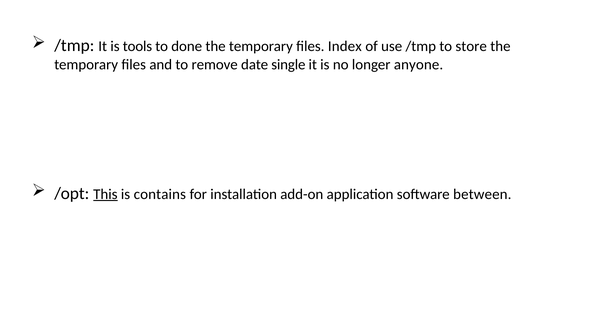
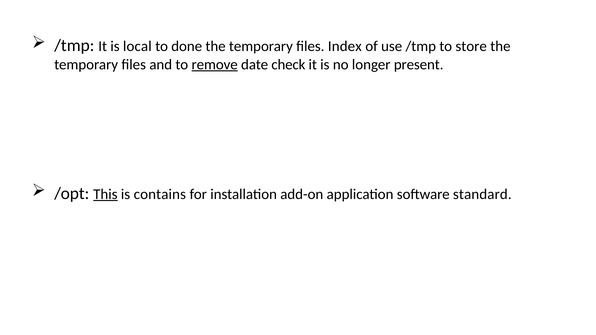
tools: tools -> local (137, 46)
remove underline: none -> present (215, 65)
single: single -> check (288, 65)
anyone: anyone -> present (419, 65)
between: between -> standard (482, 194)
